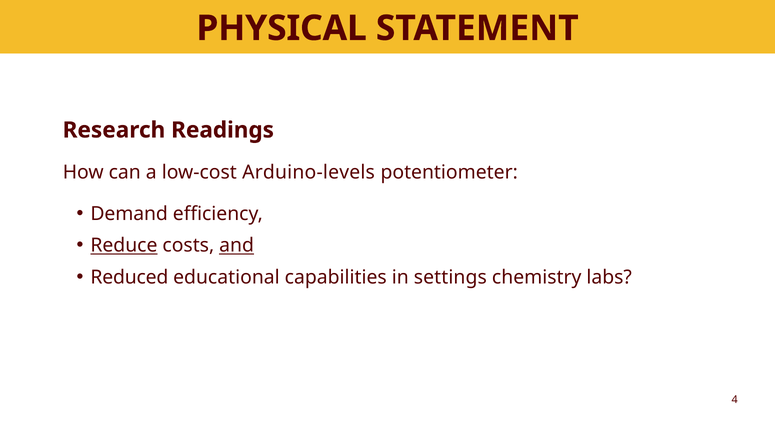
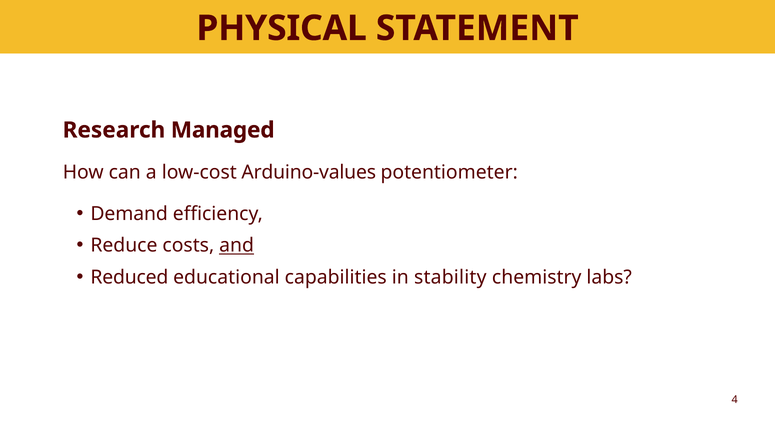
Readings: Readings -> Managed (223, 130)
Arduino-levels: Arduino-levels -> Arduino-values (309, 173)
Reduce underline: present -> none (124, 246)
settings: settings -> stability (450, 277)
